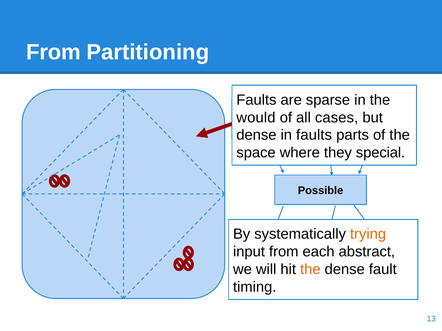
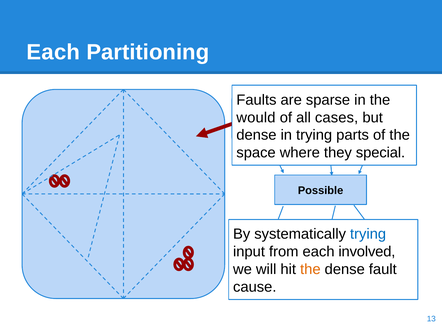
From: From -> Each (53, 52)
in faults: faults -> trying (314, 135)
trying colour: orange -> blue (368, 234)
abstract: abstract -> involved (367, 252)
timing: timing -> cause (255, 287)
